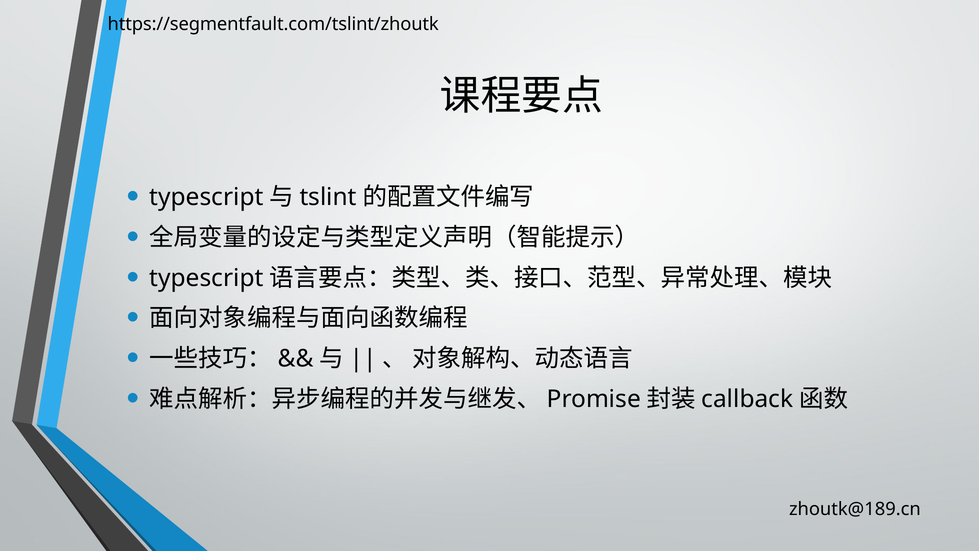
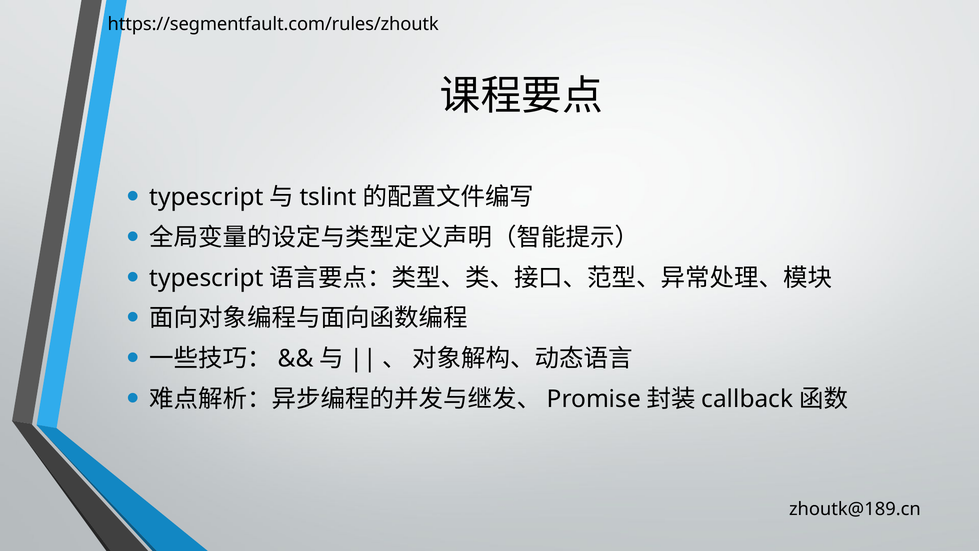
https://segmentfault.com/tslint/zhoutk: https://segmentfault.com/tslint/zhoutk -> https://segmentfault.com/rules/zhoutk (273, 24)
